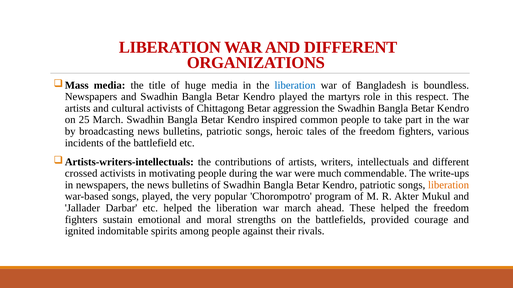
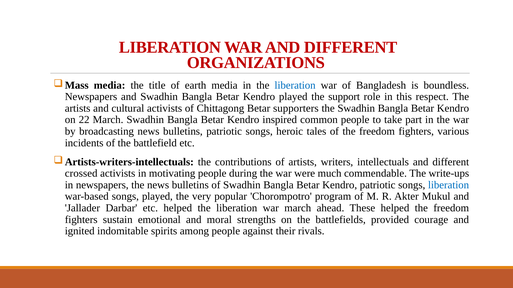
huge: huge -> earth (196, 85)
martyrs: martyrs -> support (344, 97)
aggression: aggression -> supporters (296, 108)
25: 25 -> 22 (84, 120)
liberation colour: orange -> blue (449, 185)
